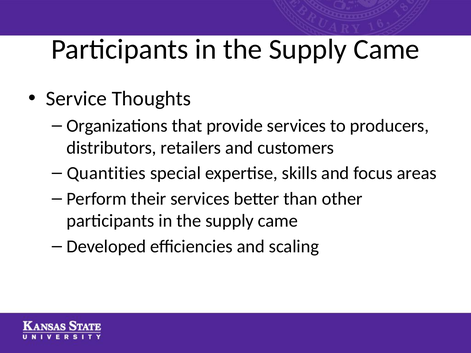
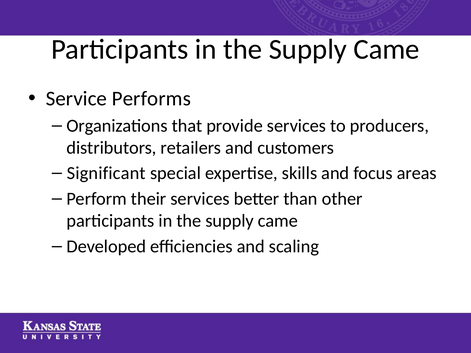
Thoughts: Thoughts -> Performs (151, 99)
Quantities: Quantities -> Significant (106, 173)
